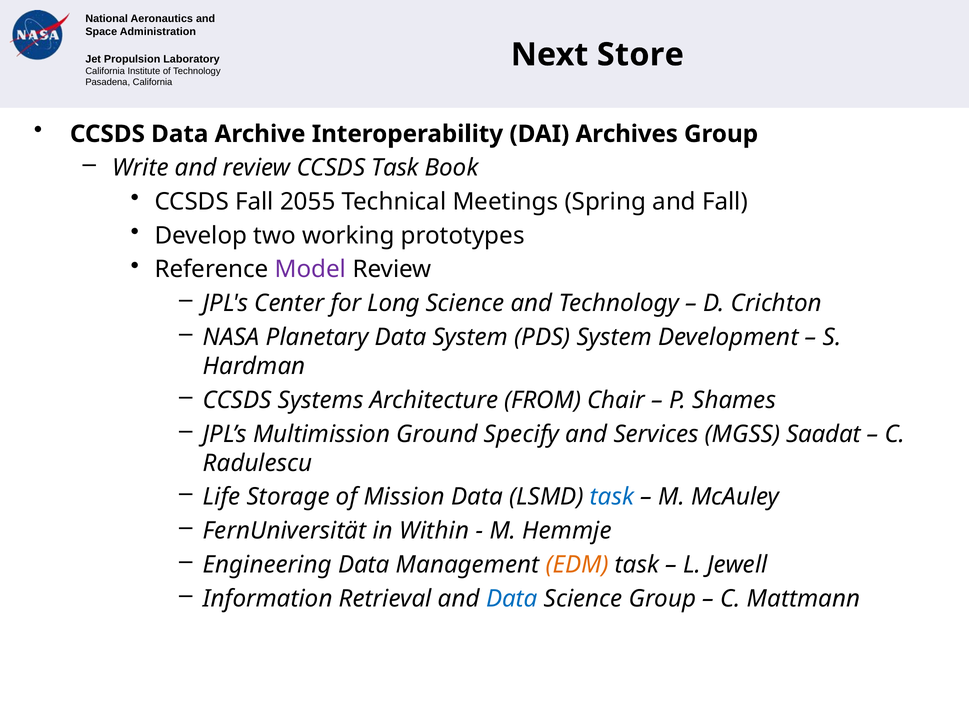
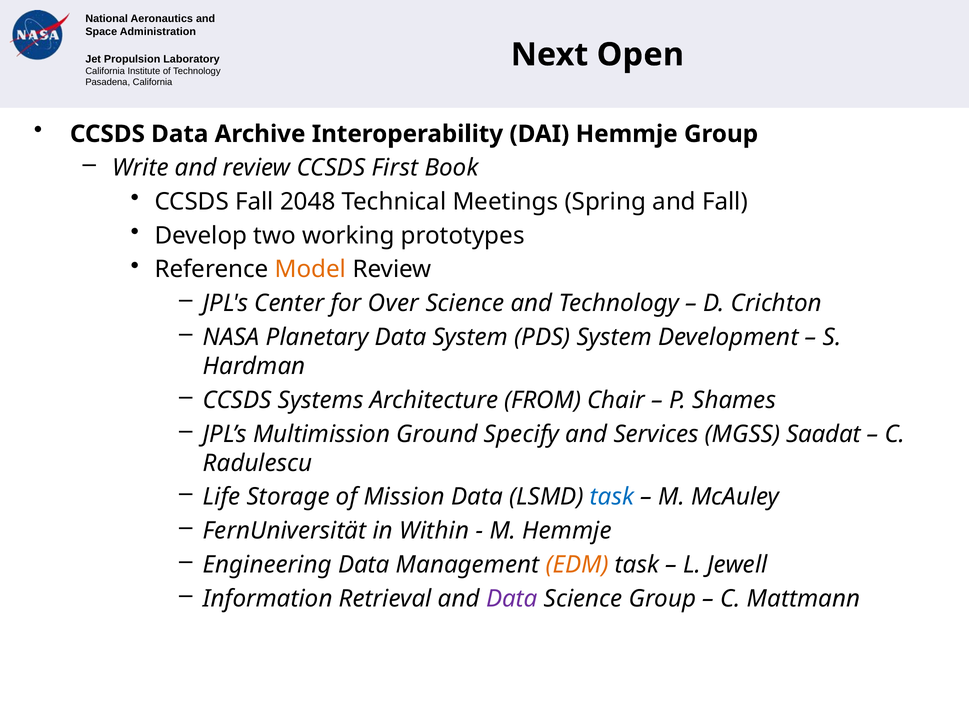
Store: Store -> Open (640, 55)
DAI Archives: Archives -> Hemmje (627, 134)
CCSDS Task: Task -> First (395, 168)
2055: 2055 -> 2048 (308, 202)
Model colour: purple -> orange (311, 270)
Long: Long -> Over (393, 304)
Data colour: blue -> purple (512, 599)
